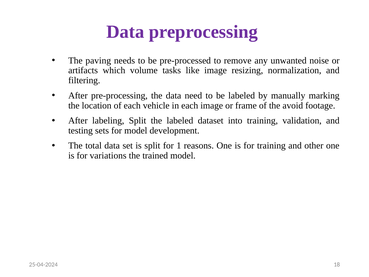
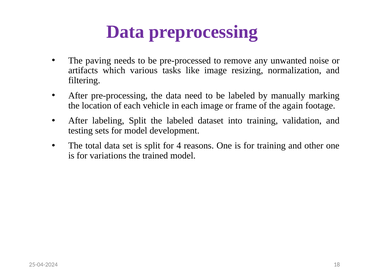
volume: volume -> various (144, 70)
avoid: avoid -> again (293, 105)
1: 1 -> 4 (179, 146)
